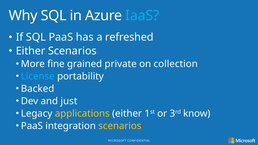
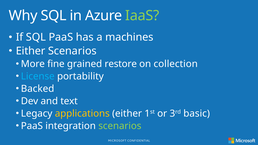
IaaS colour: light blue -> light green (142, 16)
refreshed: refreshed -> machines (129, 37)
private: private -> restore (121, 64)
just: just -> text (69, 101)
know: know -> basic (197, 114)
scenarios colour: yellow -> light green (120, 126)
